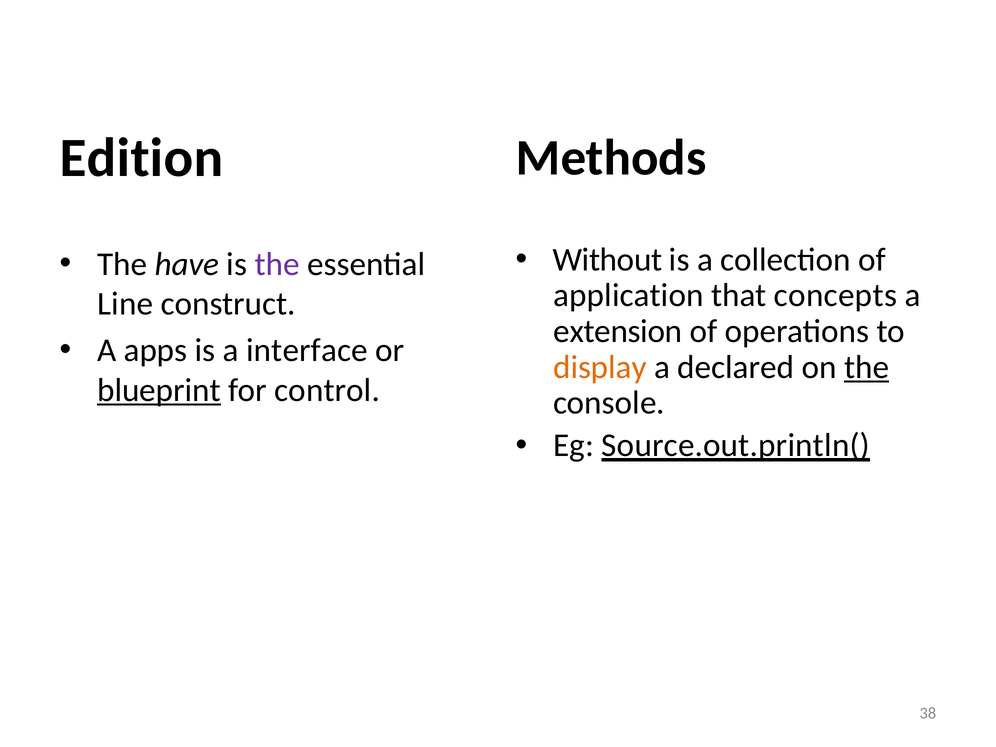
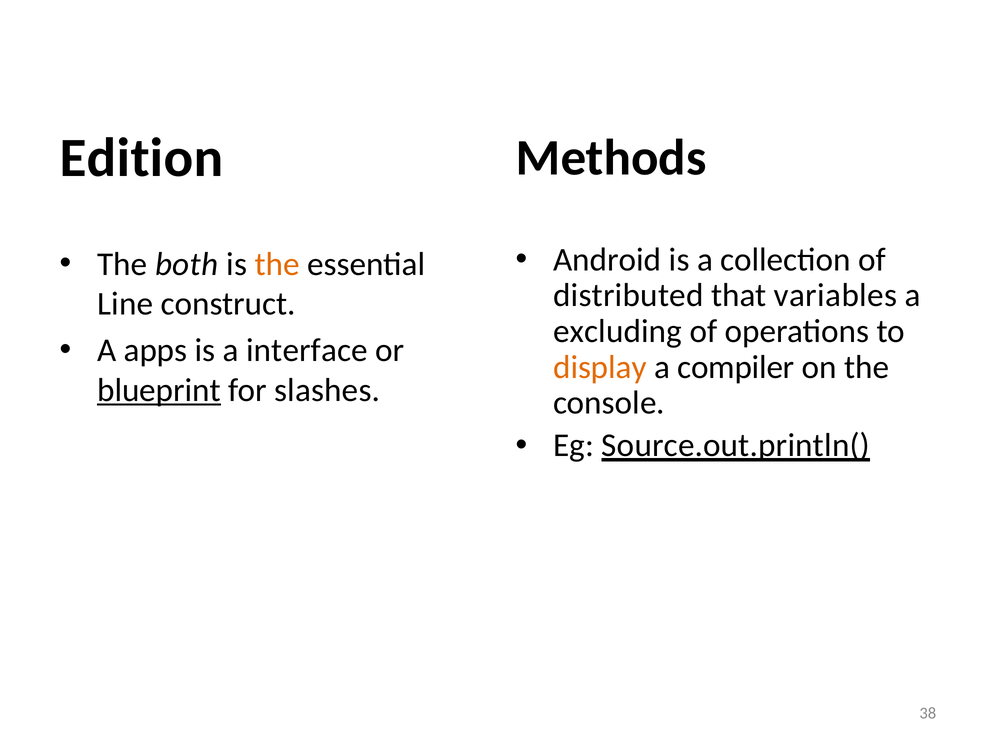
Without: Without -> Android (607, 260)
have: have -> both (187, 264)
the colour: purple -> orange (277, 264)
application: application -> distributed (628, 295)
concepts: concepts -> variables (836, 295)
extension: extension -> excluding (618, 331)
declared: declared -> compiler (736, 367)
the underline: present -> none (867, 367)
control: control -> slashes (327, 390)
